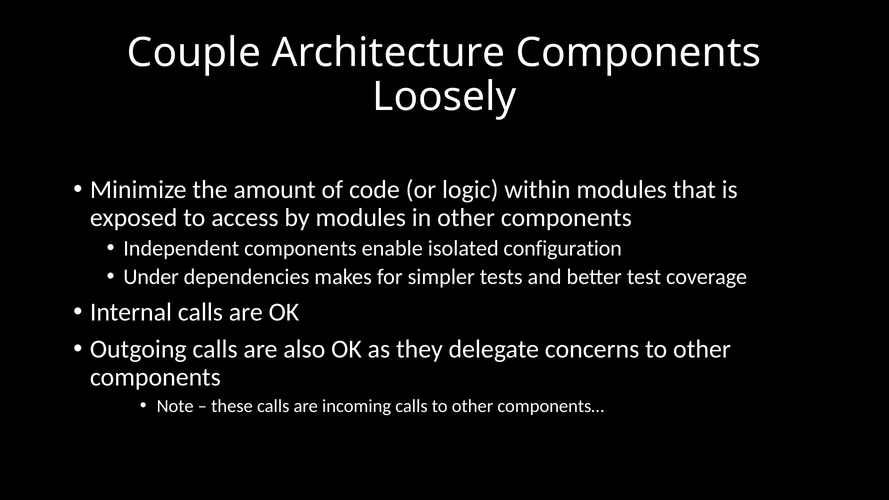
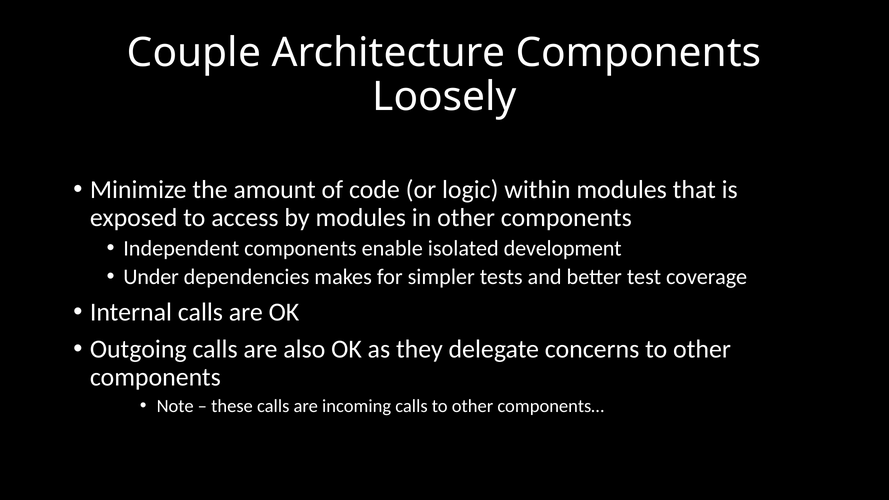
configuration: configuration -> development (563, 248)
